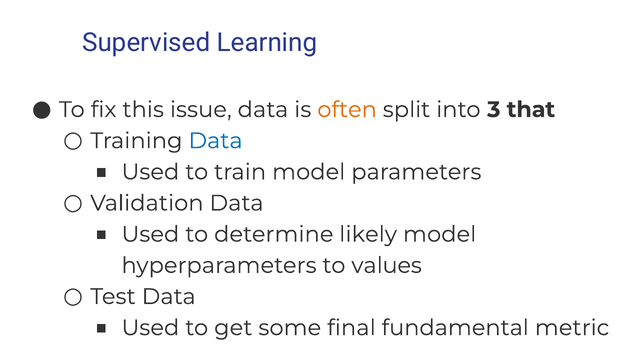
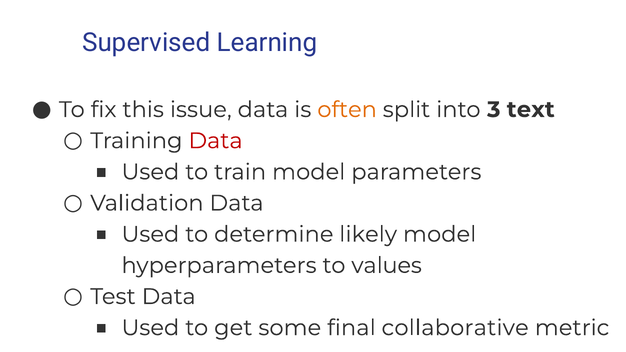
that: that -> text (531, 110)
Data colour: blue -> red (216, 141)
fundamental: fundamental -> collaborative (455, 328)
